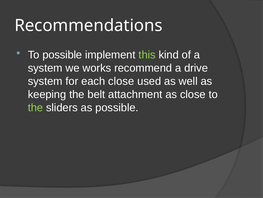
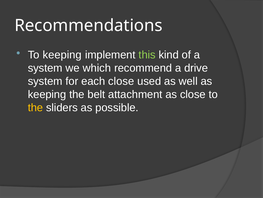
To possible: possible -> keeping (62, 55)
works: works -> which (97, 68)
the colour: light green -> yellow (35, 107)
